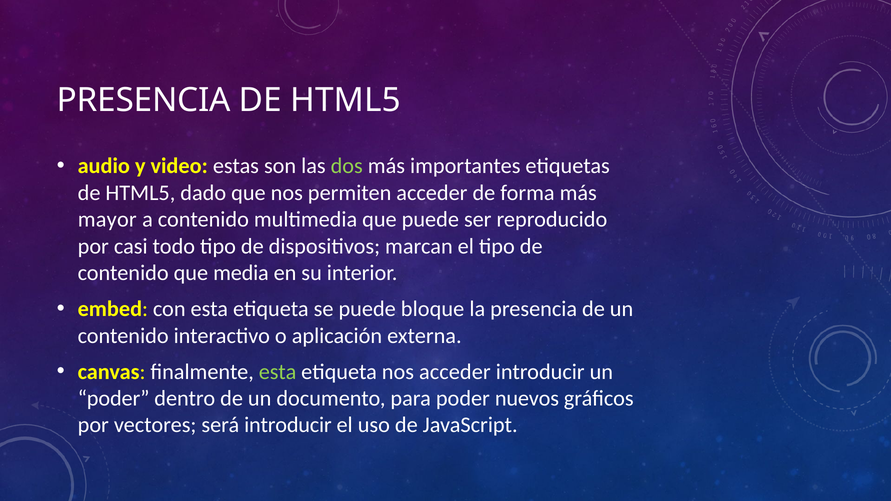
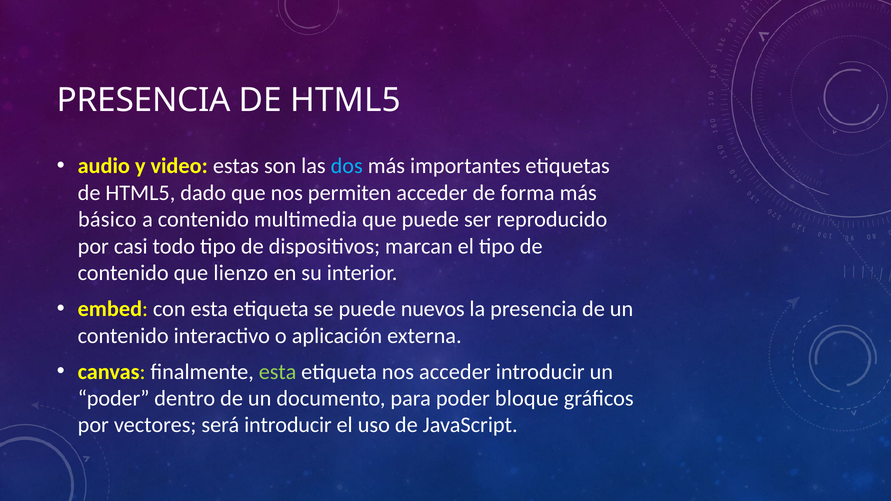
dos colour: light green -> light blue (347, 166)
mayor: mayor -> básico (107, 220)
media: media -> lienzo (241, 273)
bloque: bloque -> nuevos (433, 309)
nuevos: nuevos -> bloque (527, 399)
